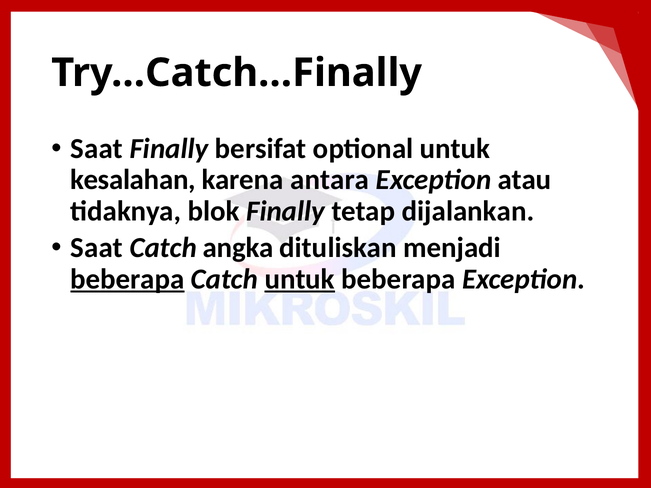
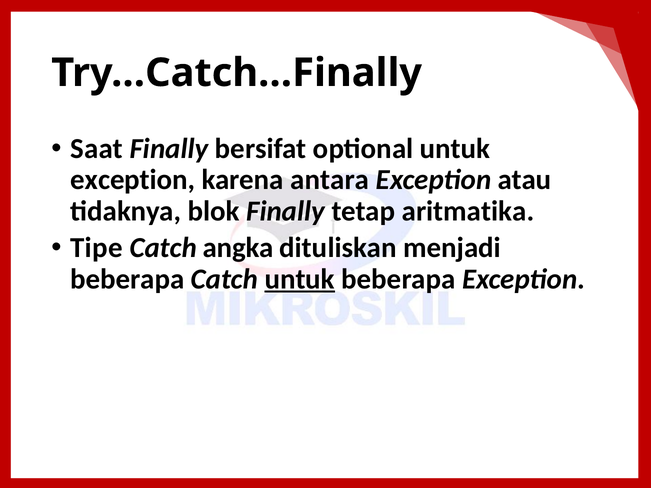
kesalahan: kesalahan -> exception (133, 180)
dijalankan: dijalankan -> aritmatika (468, 211)
Saat: Saat -> Tipe (97, 248)
beberapa underline: present -> none (127, 279)
